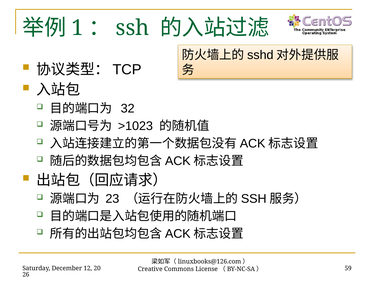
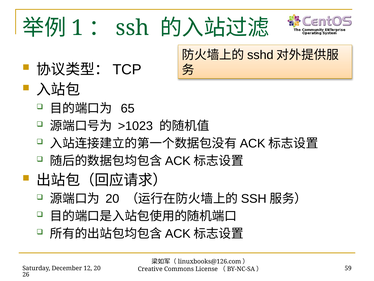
32: 32 -> 65 (128, 108)
23: 23 -> 20 (112, 199)
